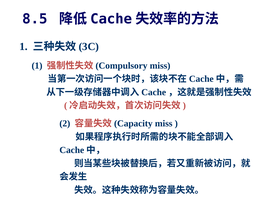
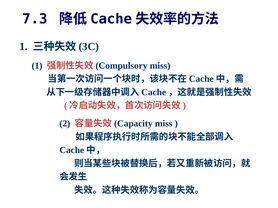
8.5: 8.5 -> 7.3 (35, 19)
